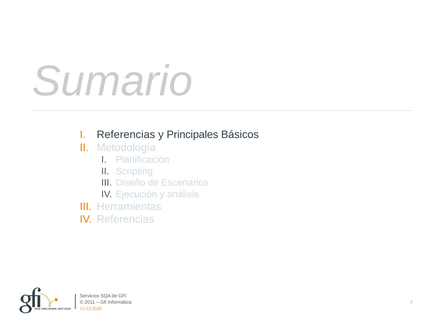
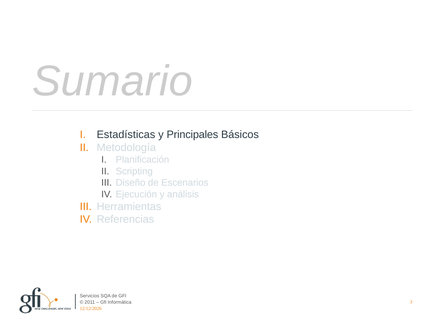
Referencias: Referencias -> Estadísticas (126, 135)
